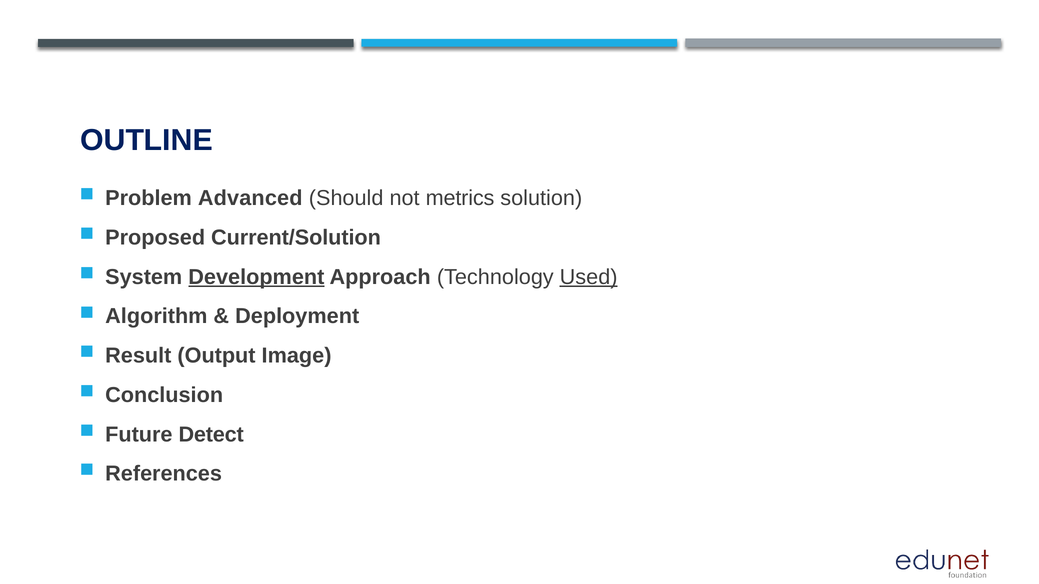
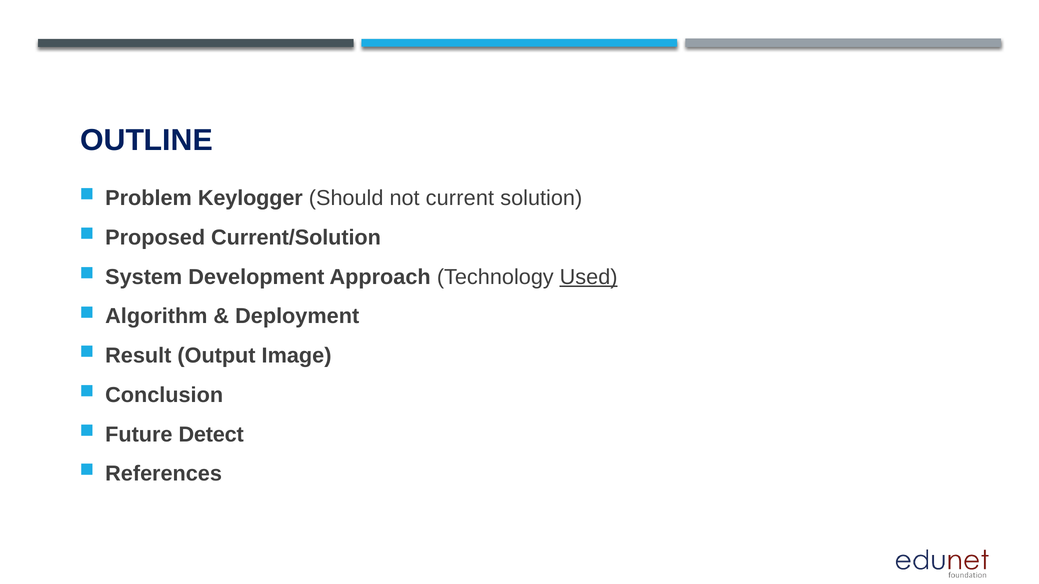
Advanced: Advanced -> Keylogger (250, 198)
metrics: metrics -> current (460, 198)
Development underline: present -> none (256, 277)
